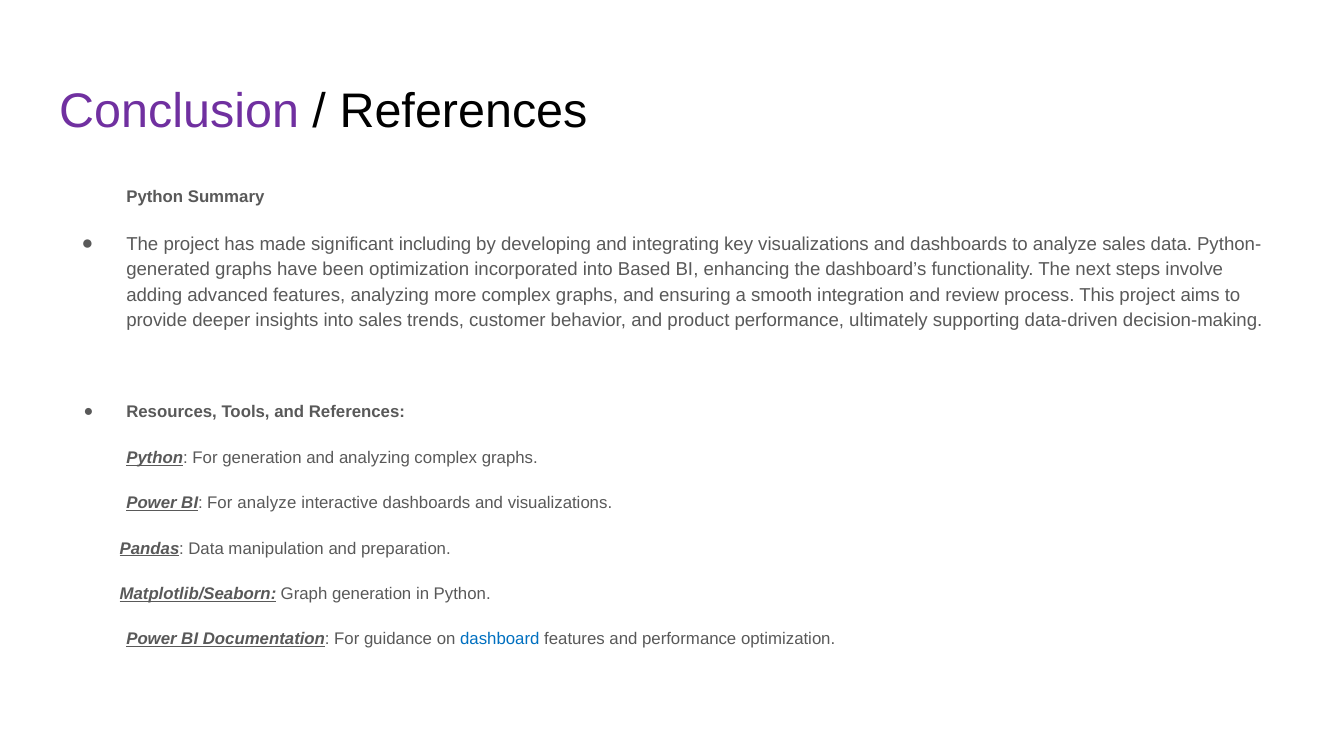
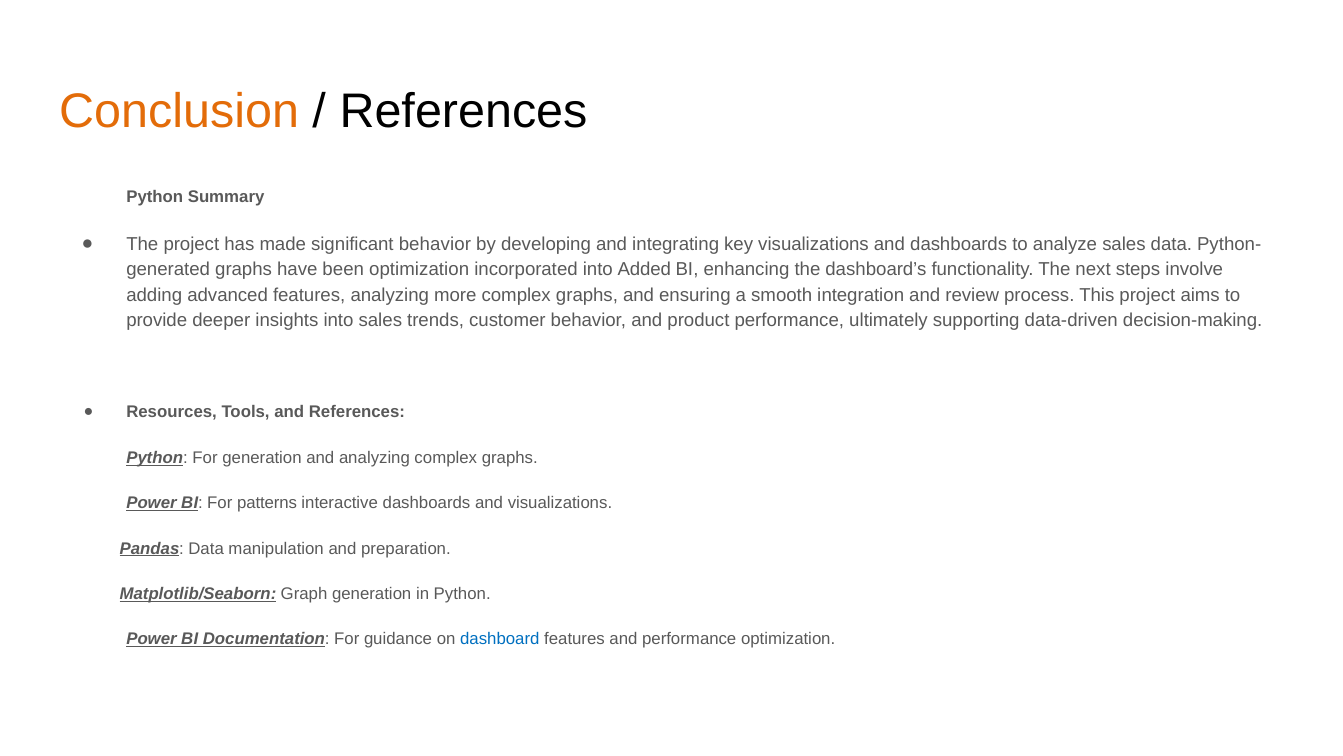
Conclusion colour: purple -> orange (179, 111)
significant including: including -> behavior (435, 244)
Based: Based -> Added (644, 269)
For analyze: analyze -> patterns (267, 503)
